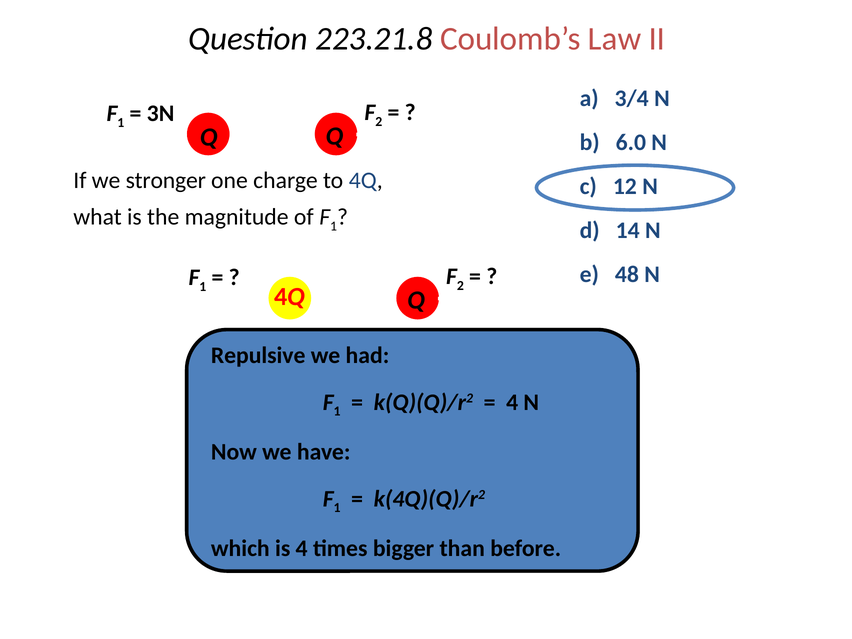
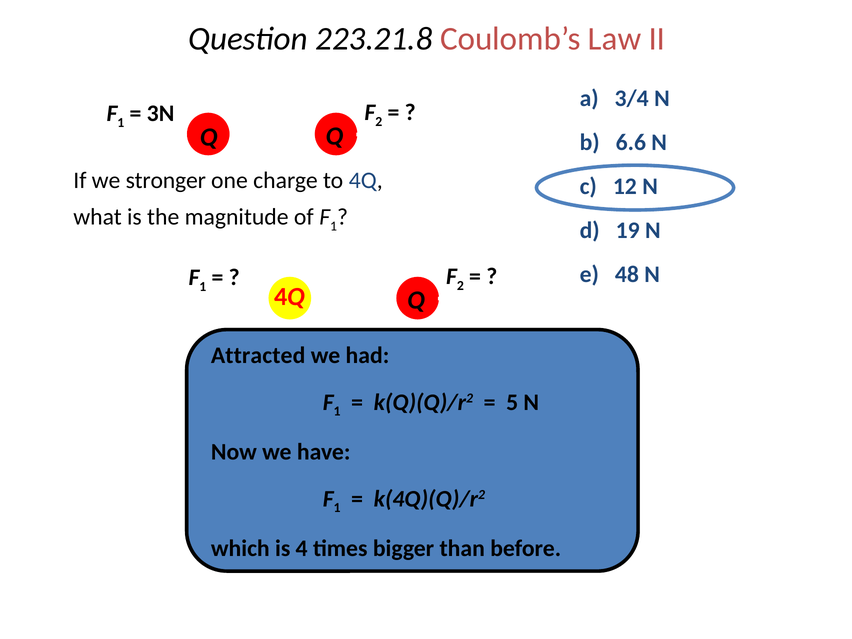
6.0: 6.0 -> 6.6 (631, 142)
14: 14 -> 19 (628, 230)
Repulsive: Repulsive -> Attracted (258, 355)
4: 4 -> 5 (512, 402)
